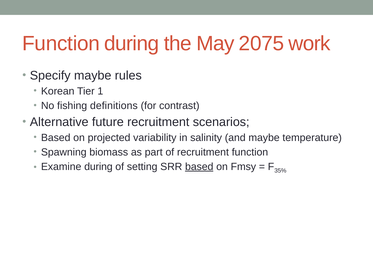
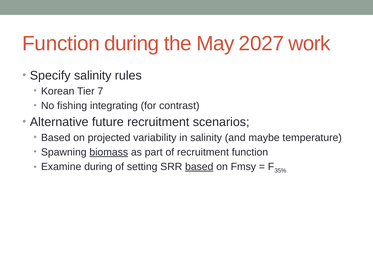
2075: 2075 -> 2027 (261, 43)
Specify maybe: maybe -> salinity (93, 75)
1: 1 -> 7 (100, 91)
definitions: definitions -> integrating (114, 106)
biomass underline: none -> present (109, 152)
